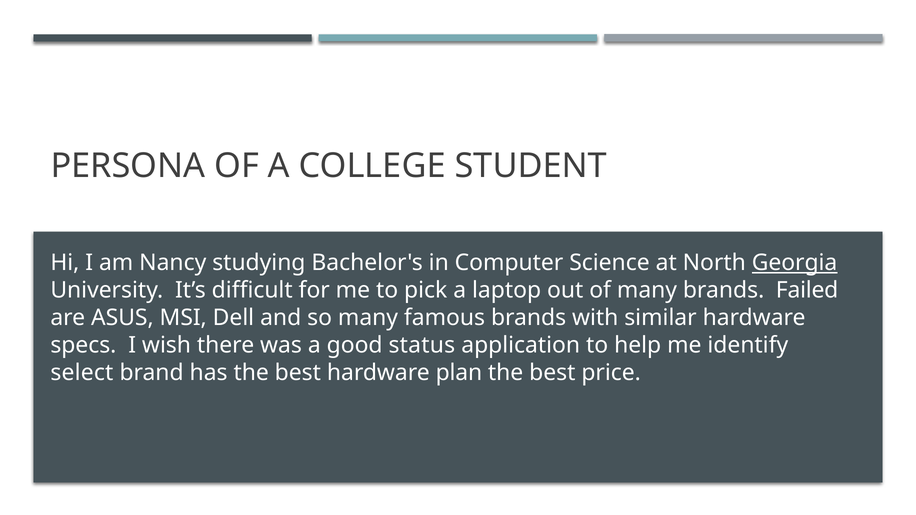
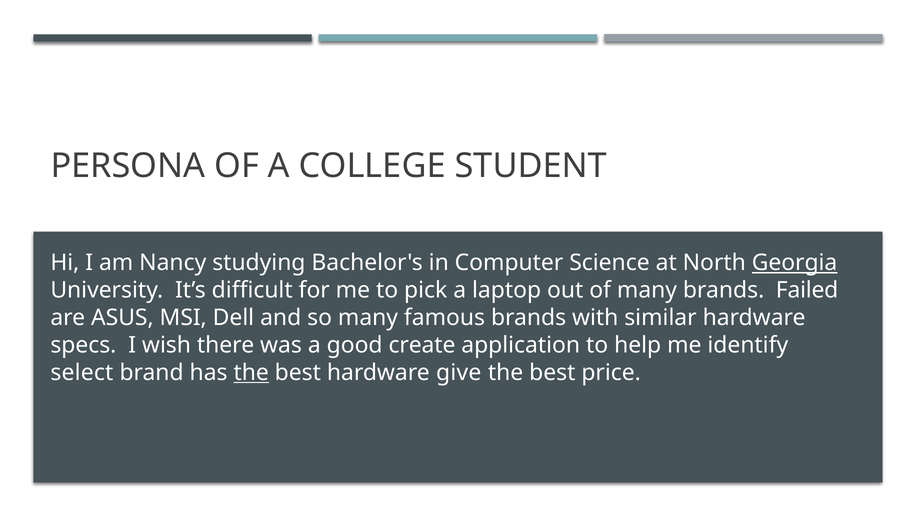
status: status -> create (422, 345)
the underline: none -> present (251, 373)
plan: plan -> give (459, 373)
